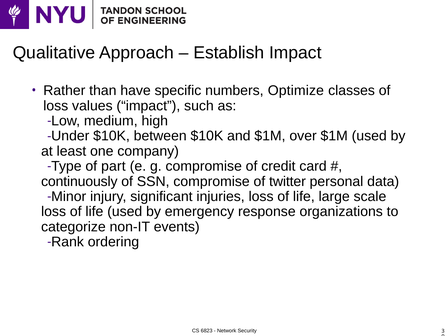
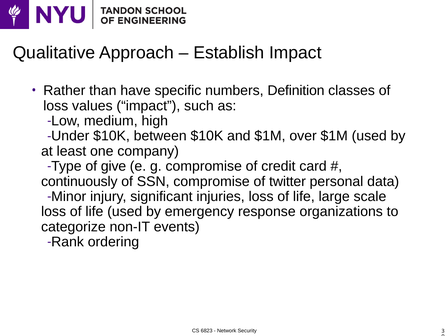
Optimize: Optimize -> Definition (296, 91)
part: part -> give (114, 166)
